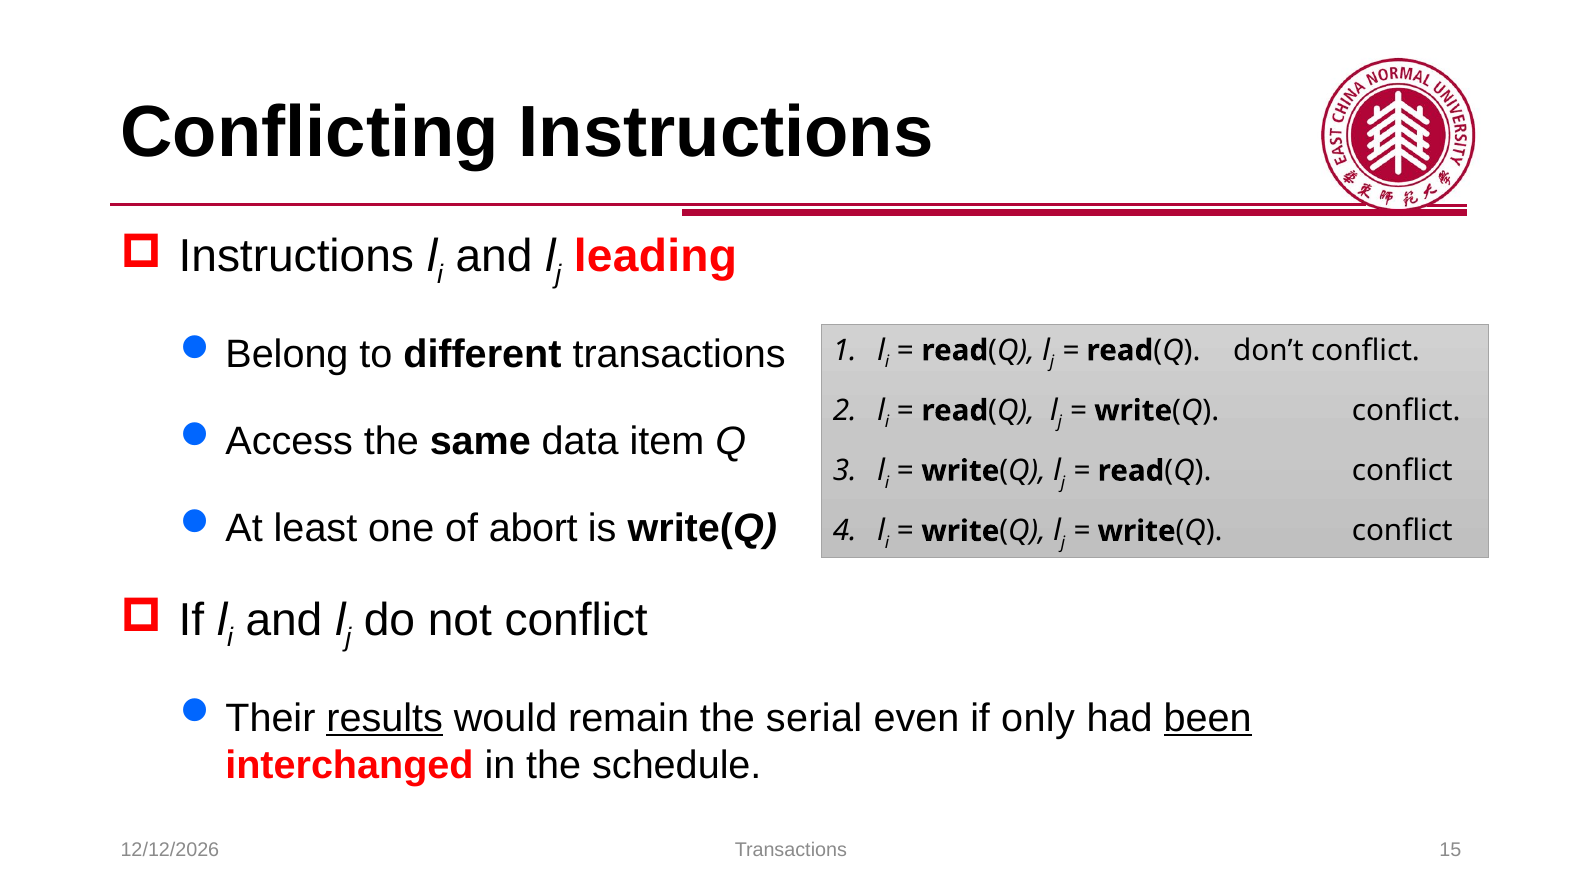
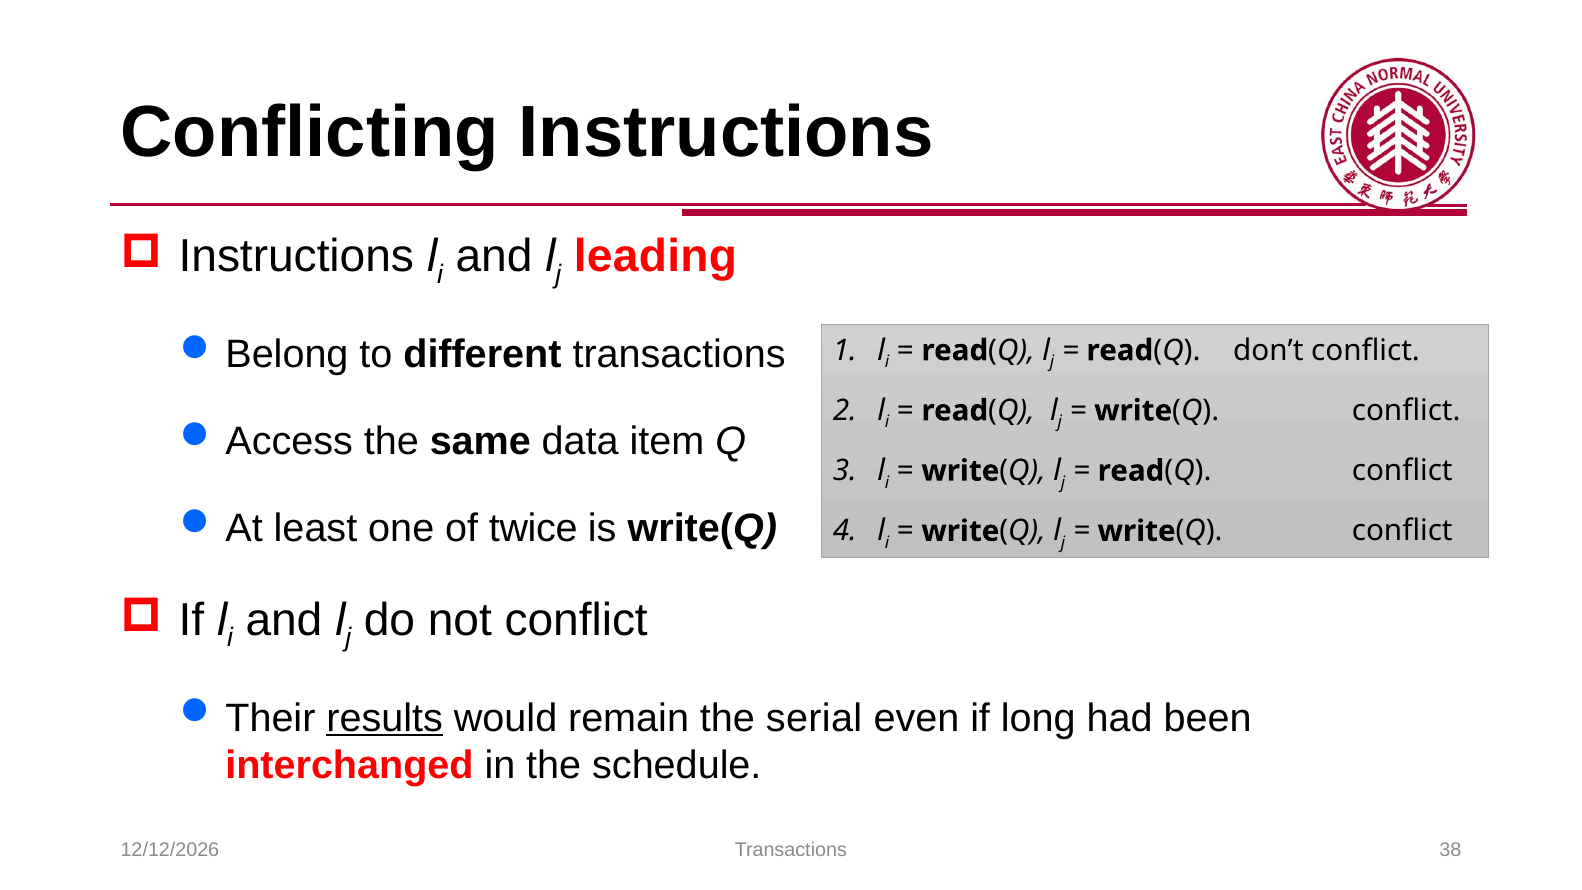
abort: abort -> twice (533, 528)
only: only -> long (1038, 718)
been underline: present -> none (1208, 718)
15: 15 -> 38 (1450, 850)
